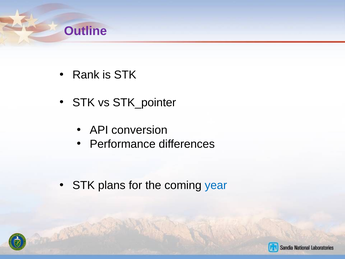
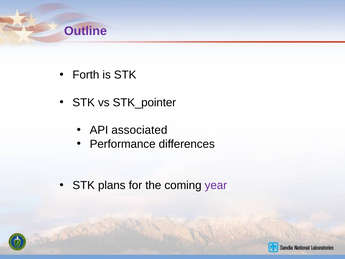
Rank: Rank -> Forth (86, 75)
conversion: conversion -> associated (139, 130)
year colour: blue -> purple (216, 185)
